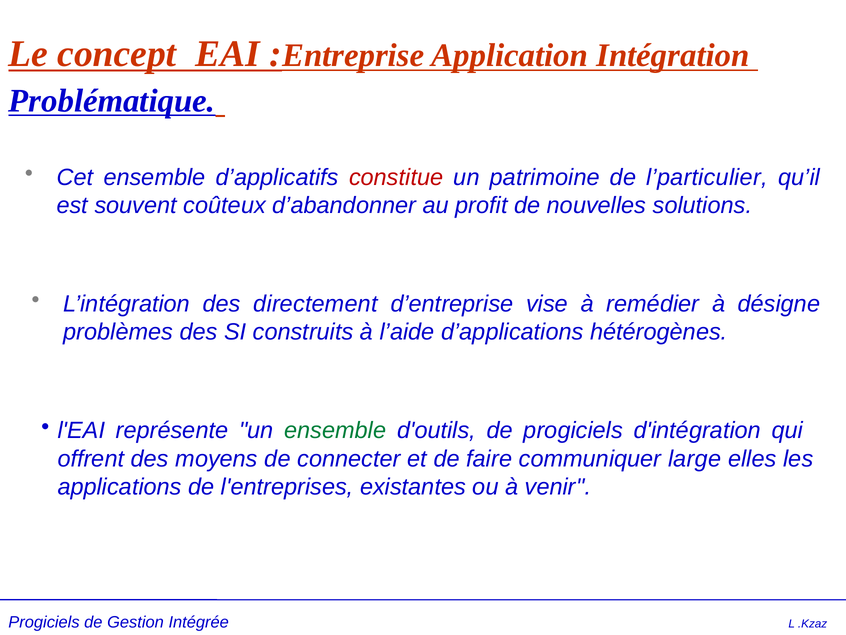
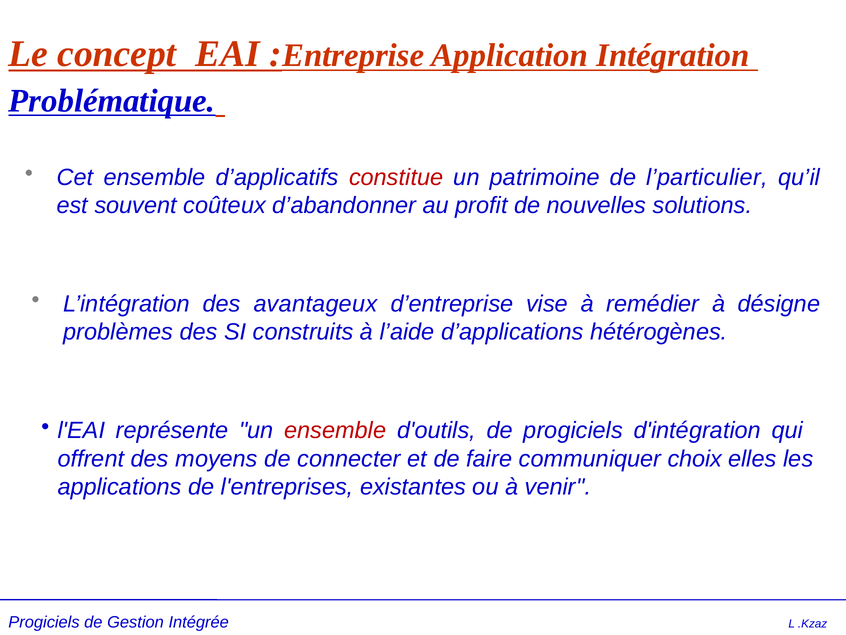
directement: directement -> avantageux (315, 304)
ensemble colour: green -> red (335, 430)
large: large -> choix (695, 459)
